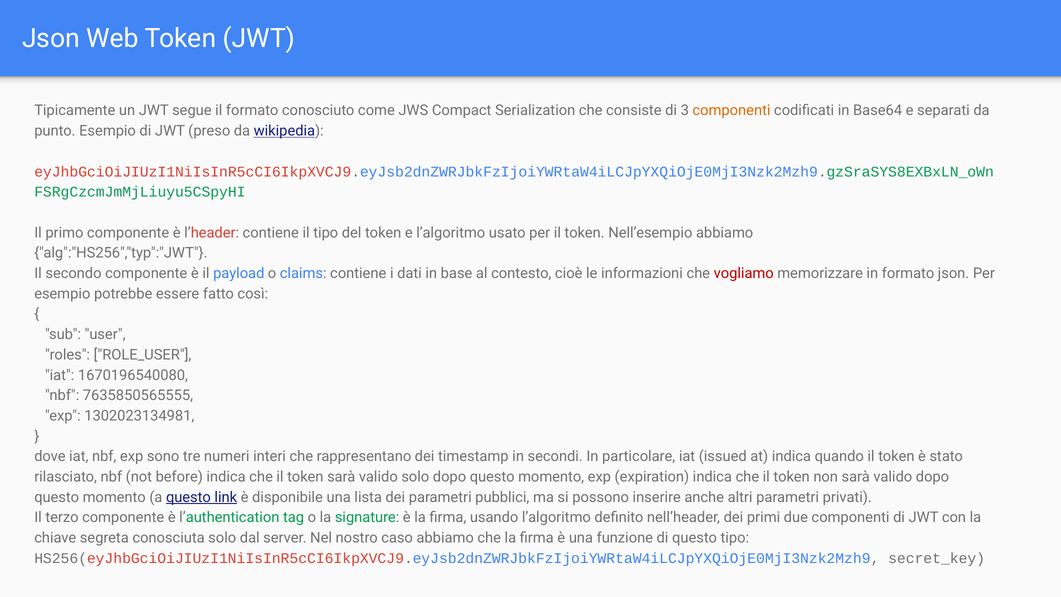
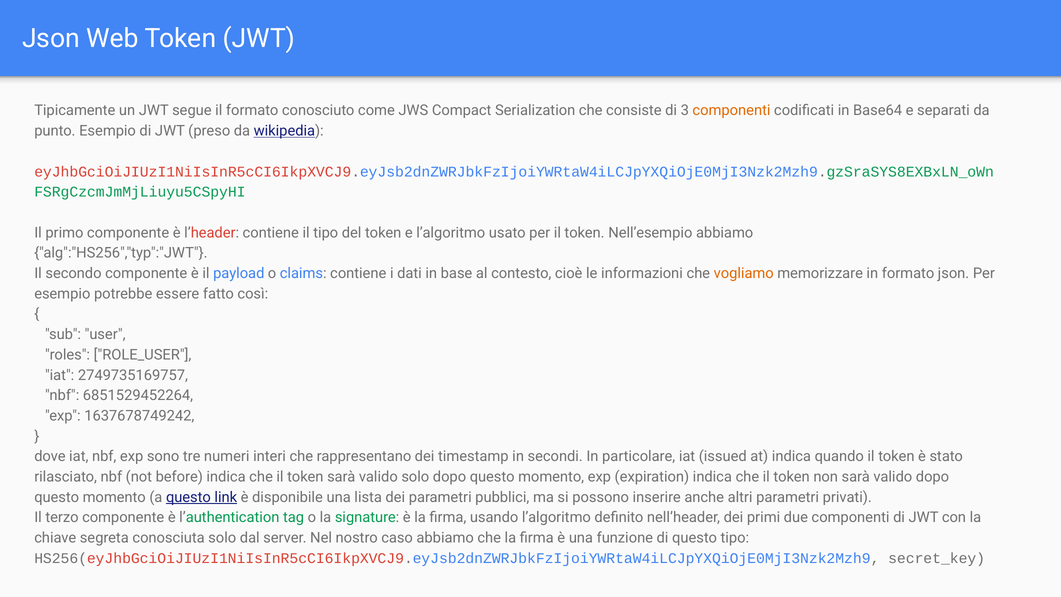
vogliamo colour: red -> orange (744, 273)
1670196540080: 1670196540080 -> 2749735169757 (133, 375)
7635850565555: 7635850565555 -> 6851529452264 (138, 395)
1302023134981: 1302023134981 -> 1637678749242 (139, 416)
